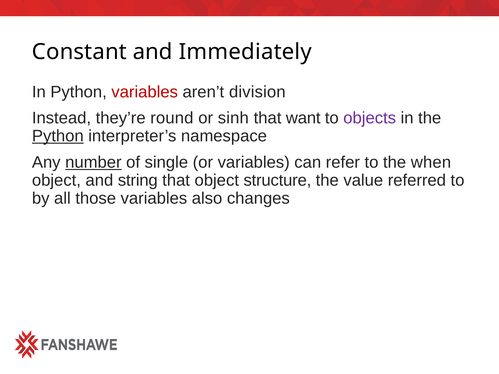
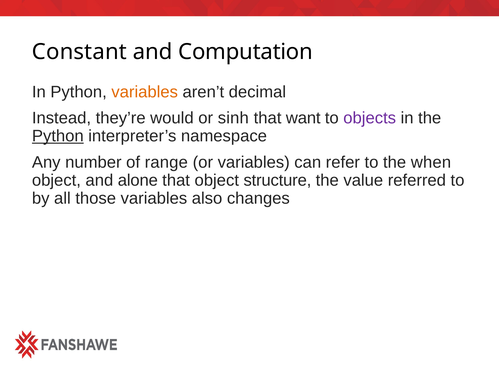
Immediately: Immediately -> Computation (246, 52)
variables colour: red -> orange (145, 92)
division: division -> decimal (257, 92)
round: round -> would (172, 118)
number underline: present -> none (93, 162)
single: single -> range (166, 162)
string: string -> alone (138, 180)
